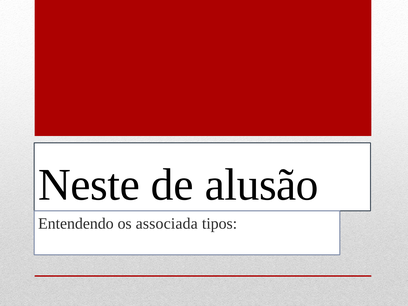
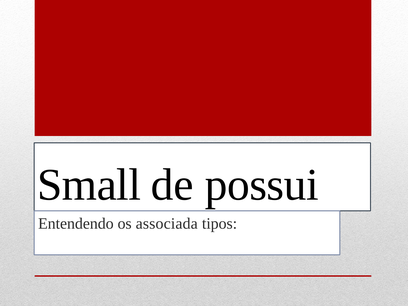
Neste: Neste -> Small (89, 185)
alusão: alusão -> possui (262, 185)
